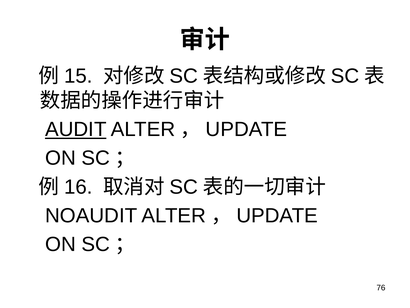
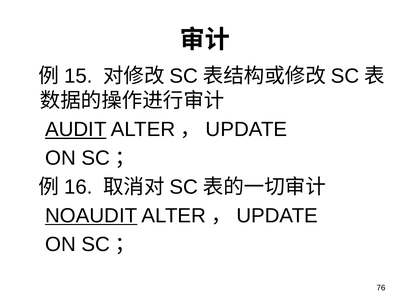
NOAUDIT underline: none -> present (91, 215)
